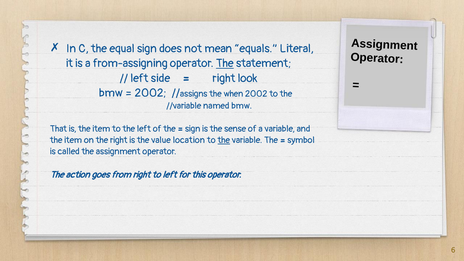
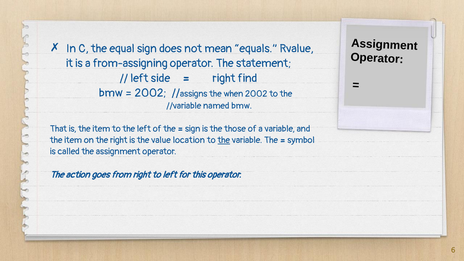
Literal: Literal -> Rvalue (297, 49)
The underline: present -> none (225, 63)
look: look -> find (248, 78)
sense: sense -> those (235, 129)
